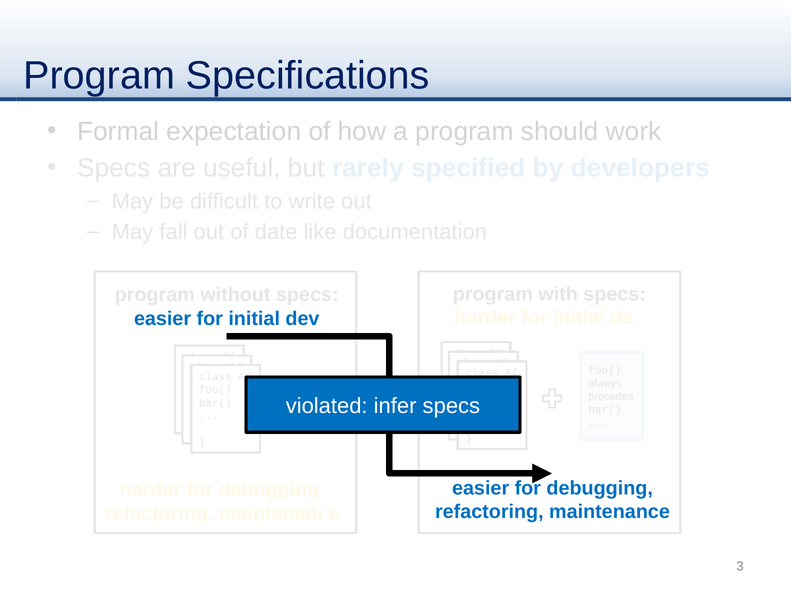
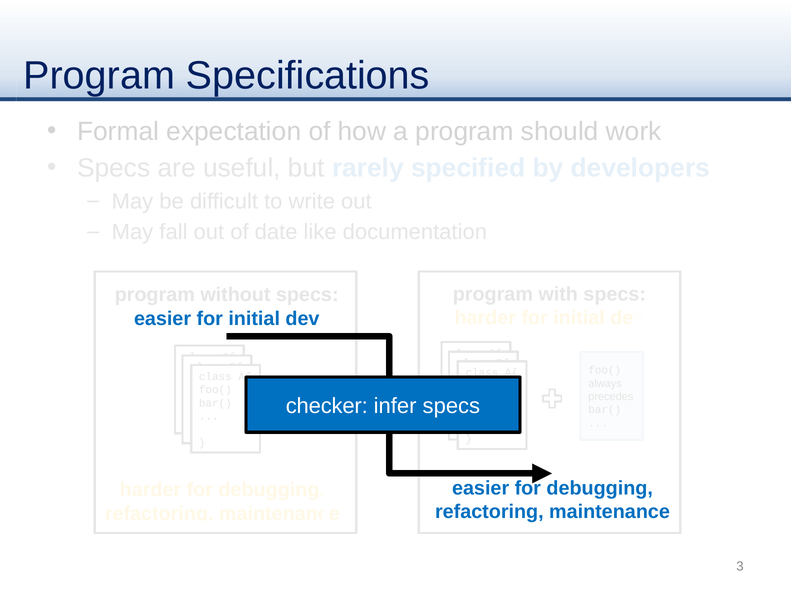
violated: violated -> checker (327, 406)
